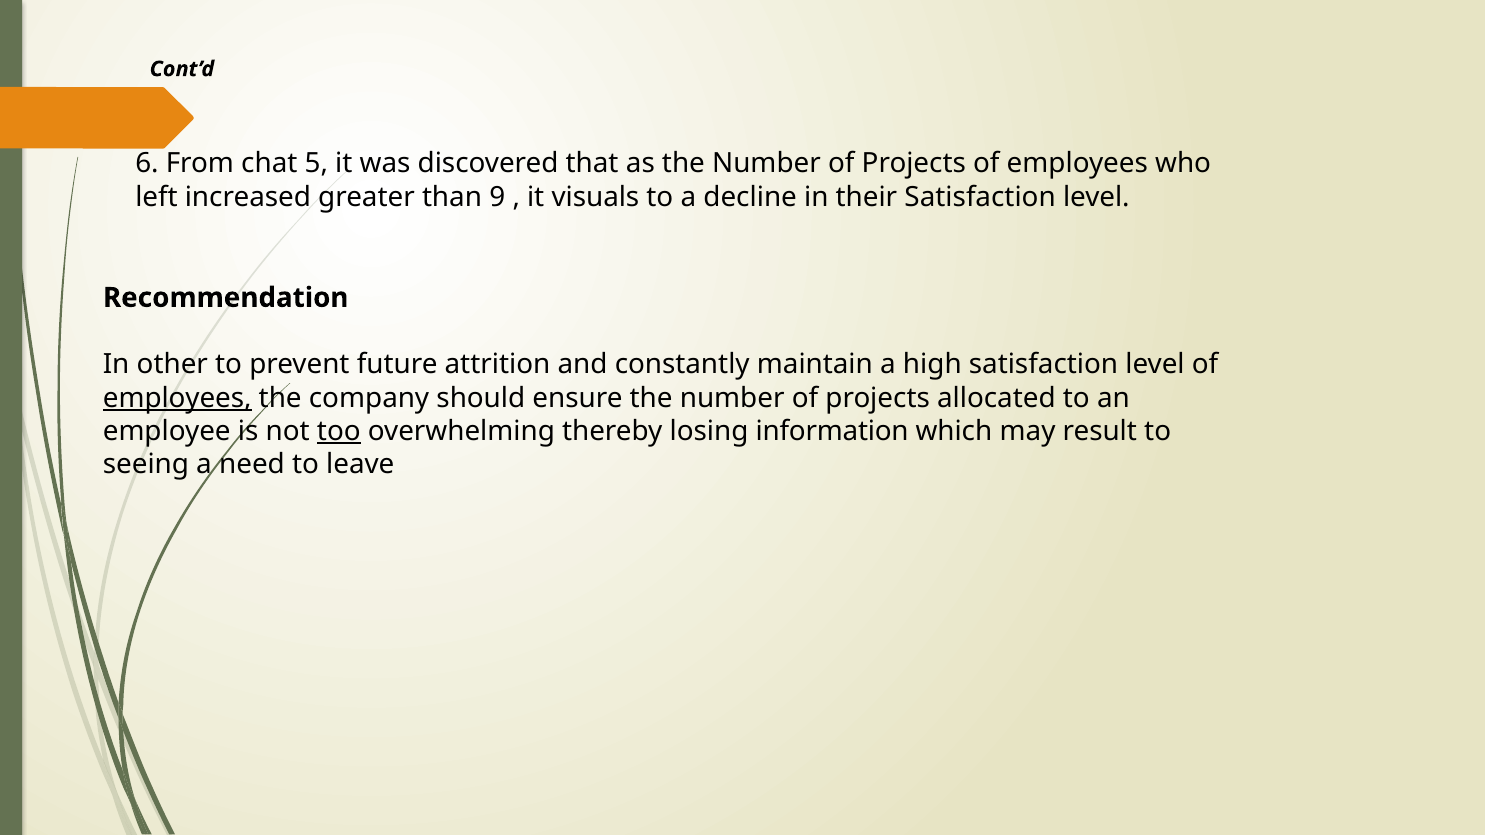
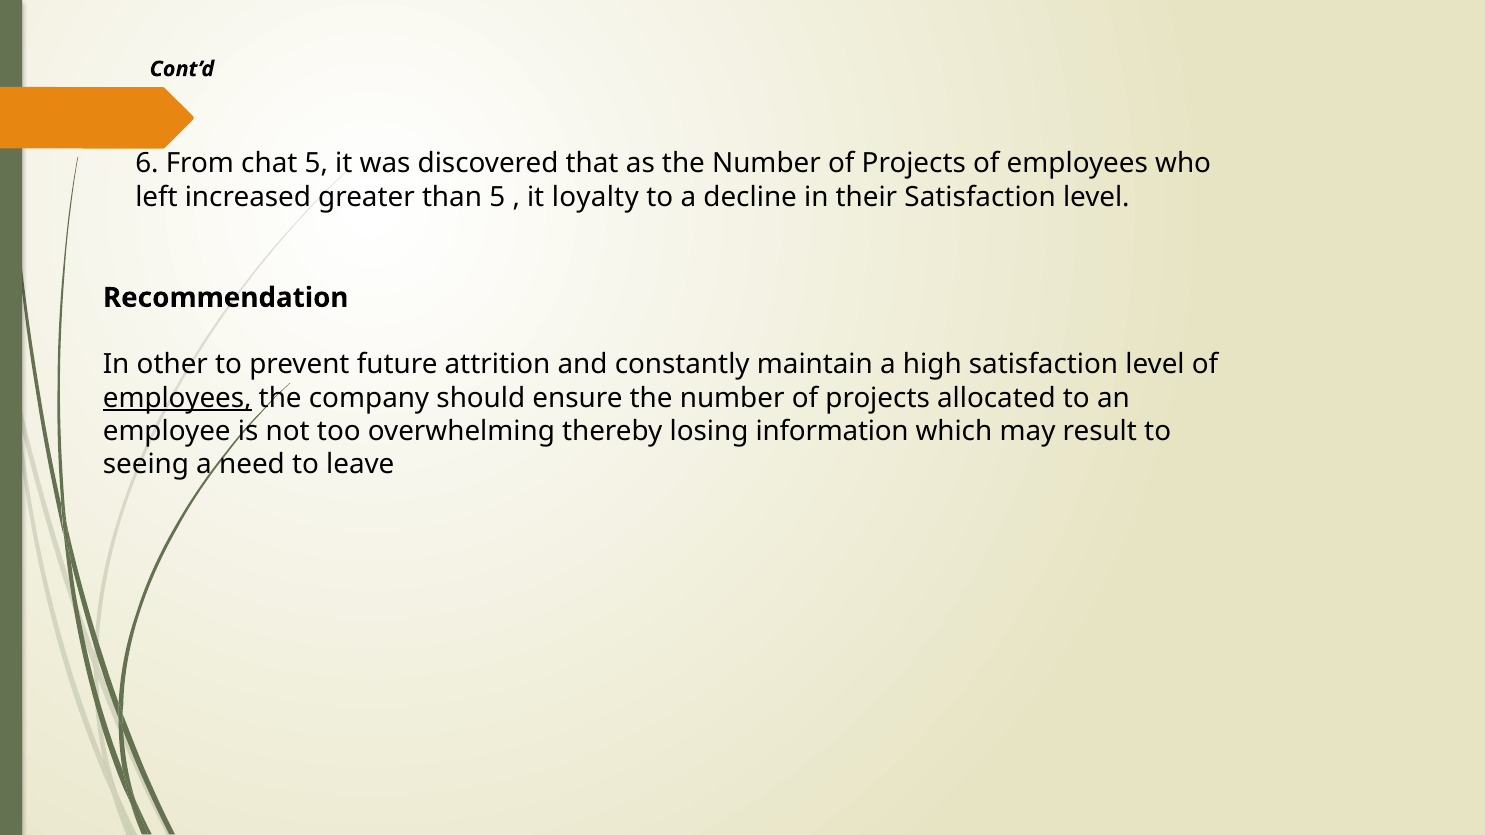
than 9: 9 -> 5 (497, 197)
visuals: visuals -> loyalty (595, 197)
too underline: present -> none (339, 431)
